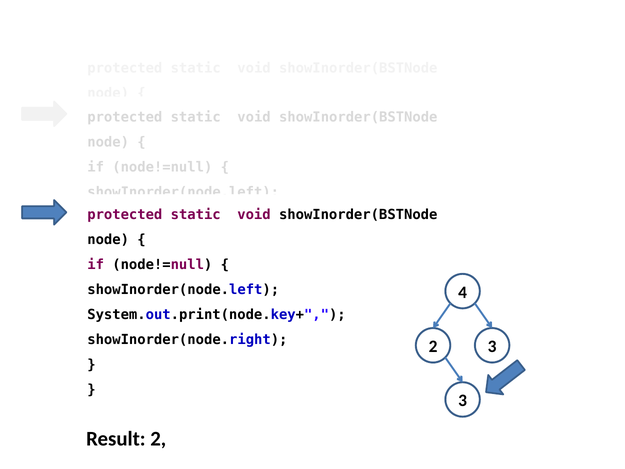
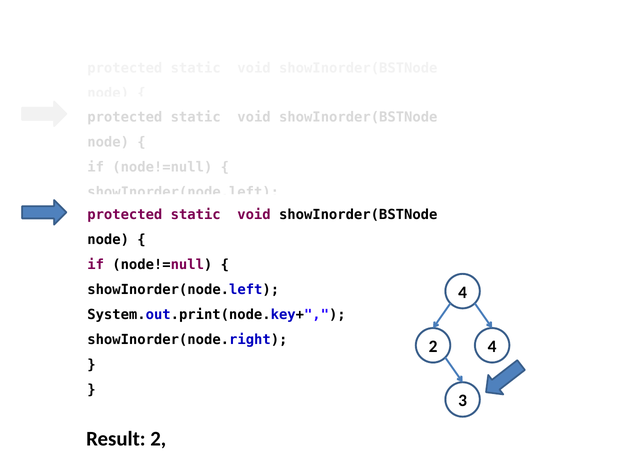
2 3: 3 -> 4 (492, 346)
